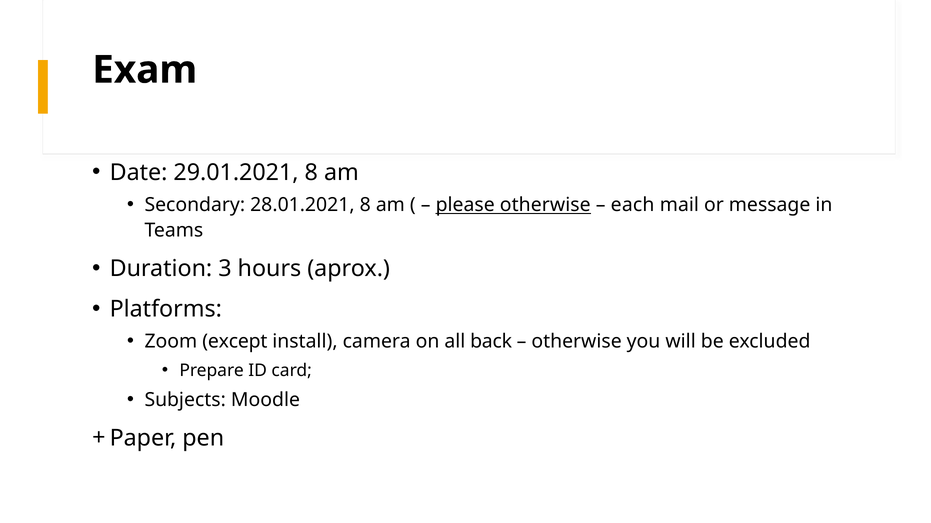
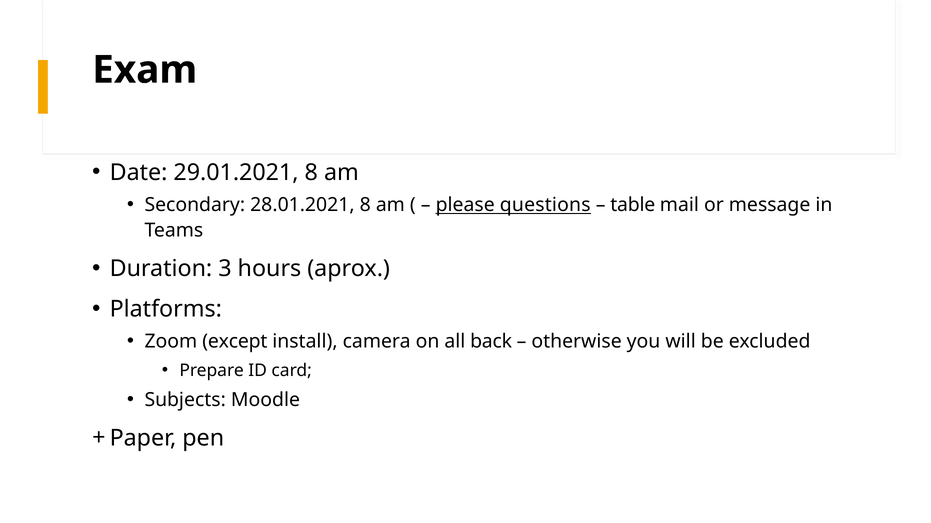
please otherwise: otherwise -> questions (545, 205)
each: each -> table (633, 205)
